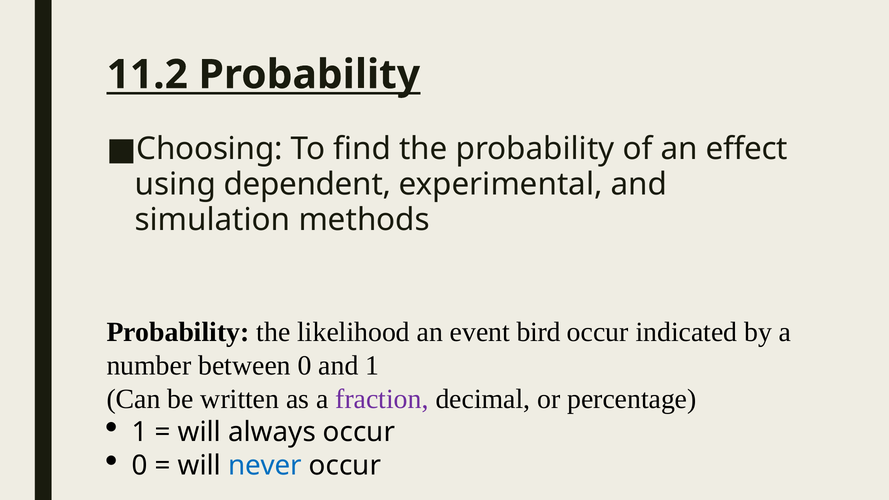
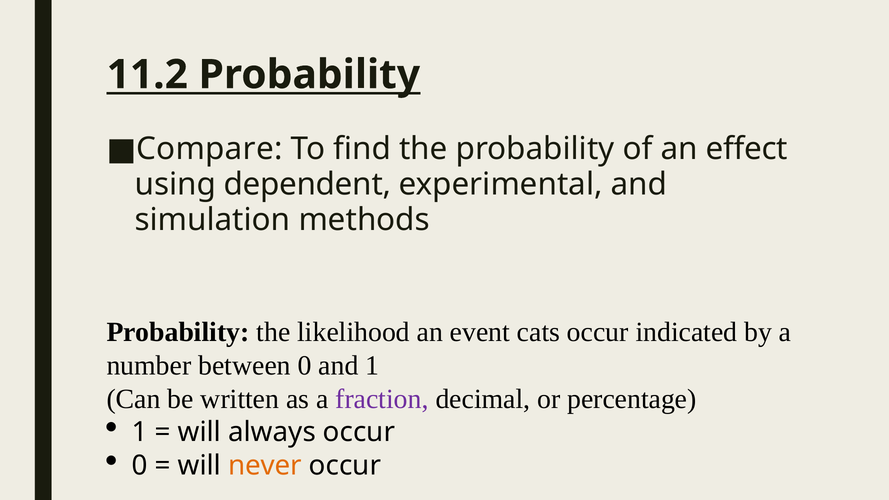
Choosing: Choosing -> Compare (209, 149)
bird: bird -> cats (538, 332)
never colour: blue -> orange (265, 466)
